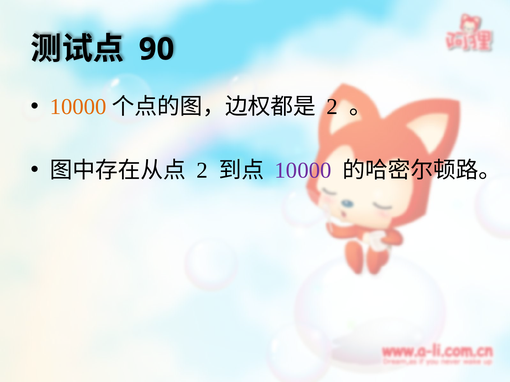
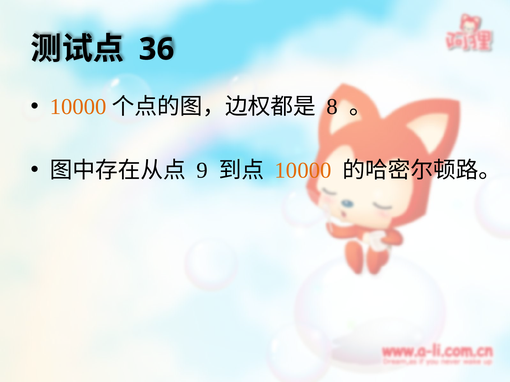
90: 90 -> 36 (157, 49)
2: 2 -> 8 (332, 107)
2: 2 -> 9 (202, 170)
10000 colour: purple -> orange (303, 170)
